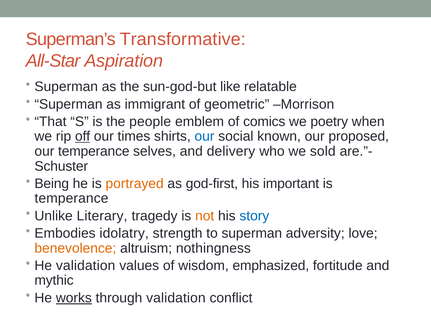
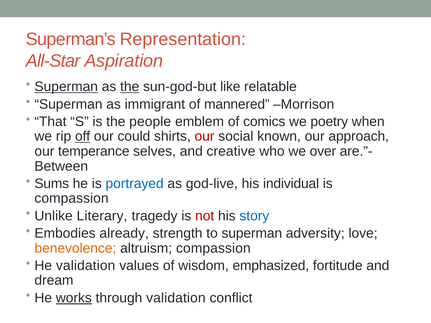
Transformative: Transformative -> Representation (183, 39)
Superman underline: none -> present (66, 87)
the underline: none -> present (130, 87)
geometric: geometric -> mannered (237, 104)
times: times -> could (134, 137)
our colour: blue -> red (205, 137)
proposed: proposed -> approach (359, 137)
delivery: delivery -> creative (231, 151)
sold: sold -> over (323, 151)
Schuster: Schuster -> Between (61, 166)
Being: Being -> Sums (52, 184)
portrayed colour: orange -> blue (135, 184)
god-first: god-first -> god-live (212, 184)
important: important -> individual (291, 184)
temperance: temperance -> compassion (72, 199)
not colour: orange -> red (205, 216)
idolatry: idolatry -> already (124, 233)
altruism nothingness: nothingness -> compassion (213, 248)
mythic: mythic -> dream (54, 281)
